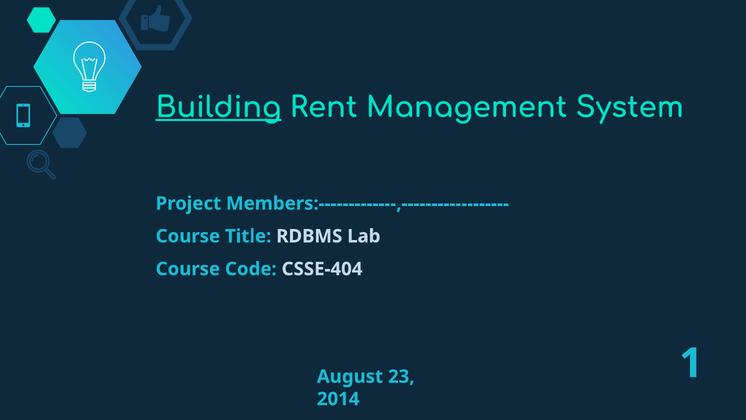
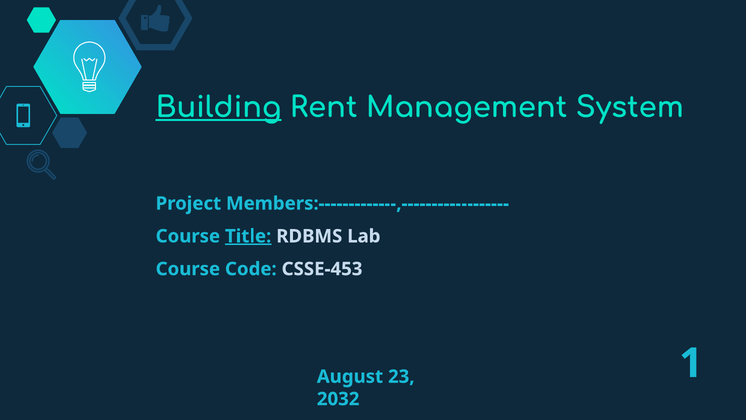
Title underline: none -> present (248, 236)
CSSE-404: CSSE-404 -> CSSE-453 (322, 269)
2014: 2014 -> 2032 (338, 399)
